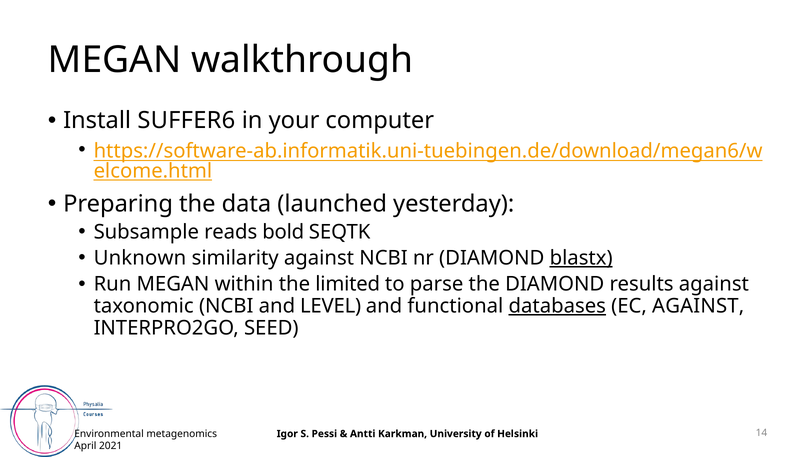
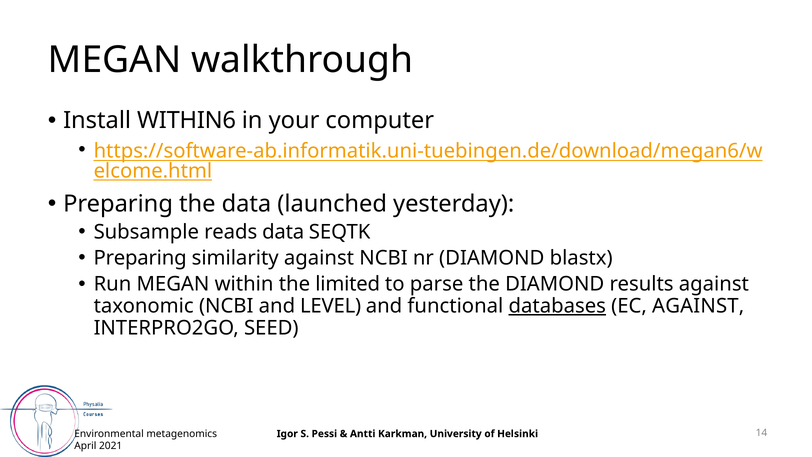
SUFFER6: SUFFER6 -> WITHIN6 (187, 121)
reads bold: bold -> data (283, 232)
Unknown: Unknown -> Preparing (140, 258)
blastx underline: present -> none (581, 258)
